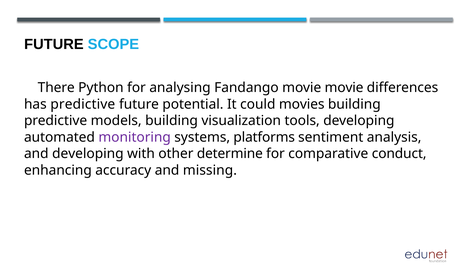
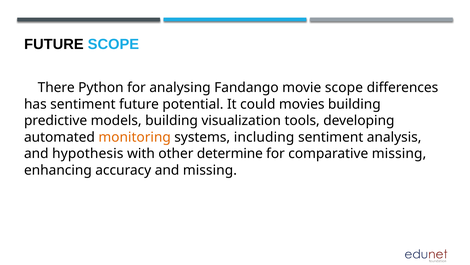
movie movie: movie -> scope (344, 87)
has predictive: predictive -> sentiment (83, 104)
monitoring colour: purple -> orange (135, 137)
platforms: platforms -> including (264, 137)
and developing: developing -> hypothesis (88, 153)
comparative conduct: conduct -> missing (399, 153)
